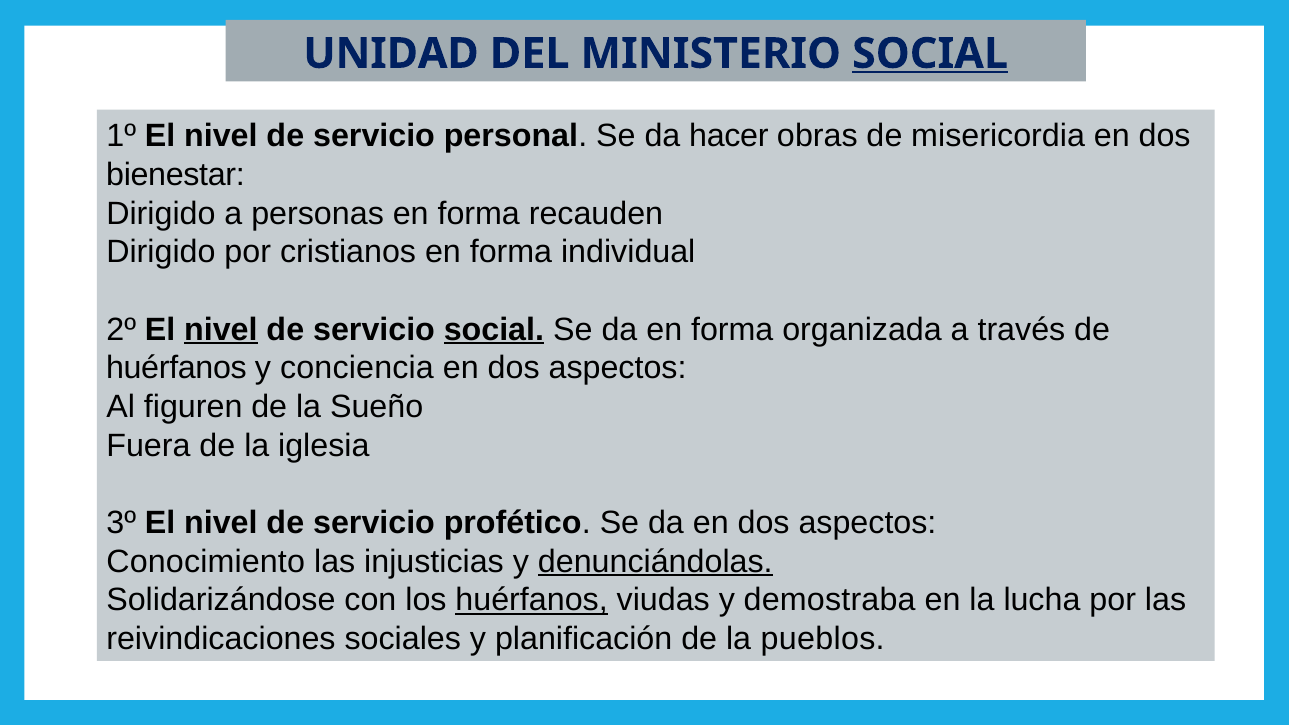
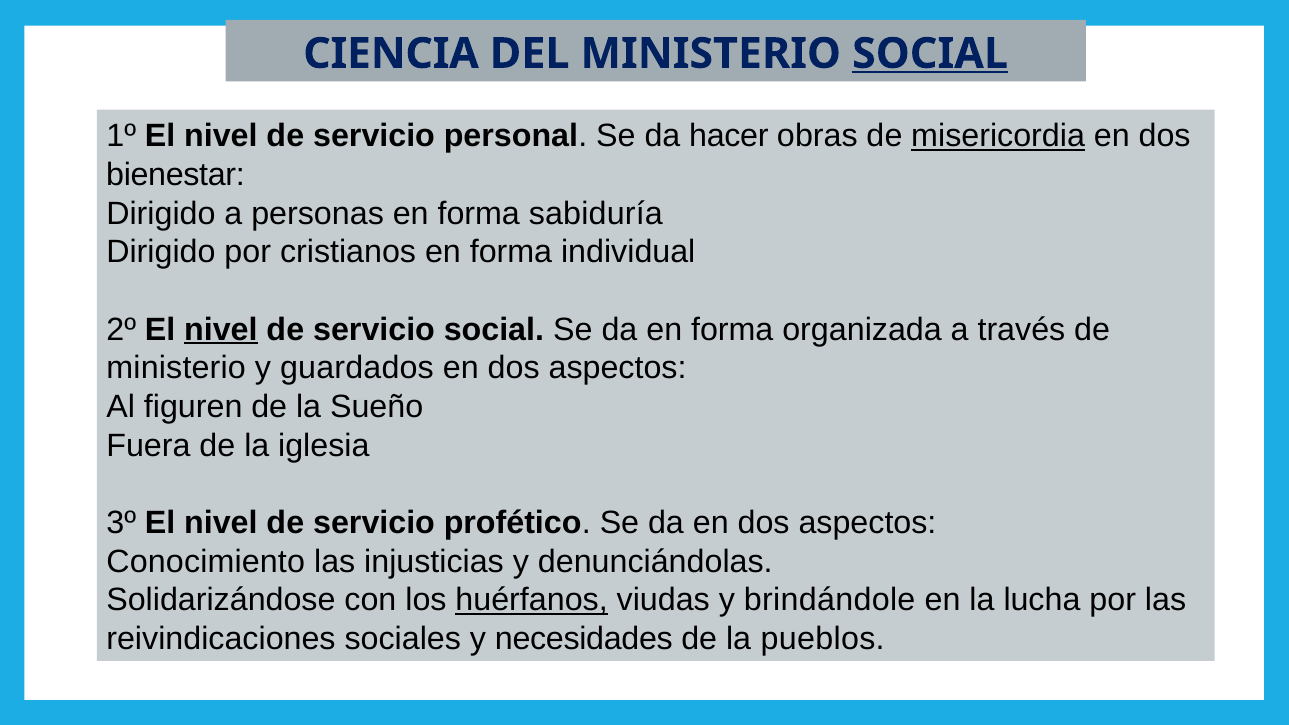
UNIDAD: UNIDAD -> CIENCIA (391, 54)
misericordia underline: none -> present (998, 136)
recauden: recauden -> sabiduría (596, 213)
social underline: present -> none (494, 329)
huérfanos: huérfanos -> ministerio (176, 368)
conciencia: conciencia -> guardados (357, 368)
denunciándolas underline: present -> none (655, 561)
demostraba: demostraba -> brindándole (830, 600)
planificación: planificación -> necesidades (584, 639)
